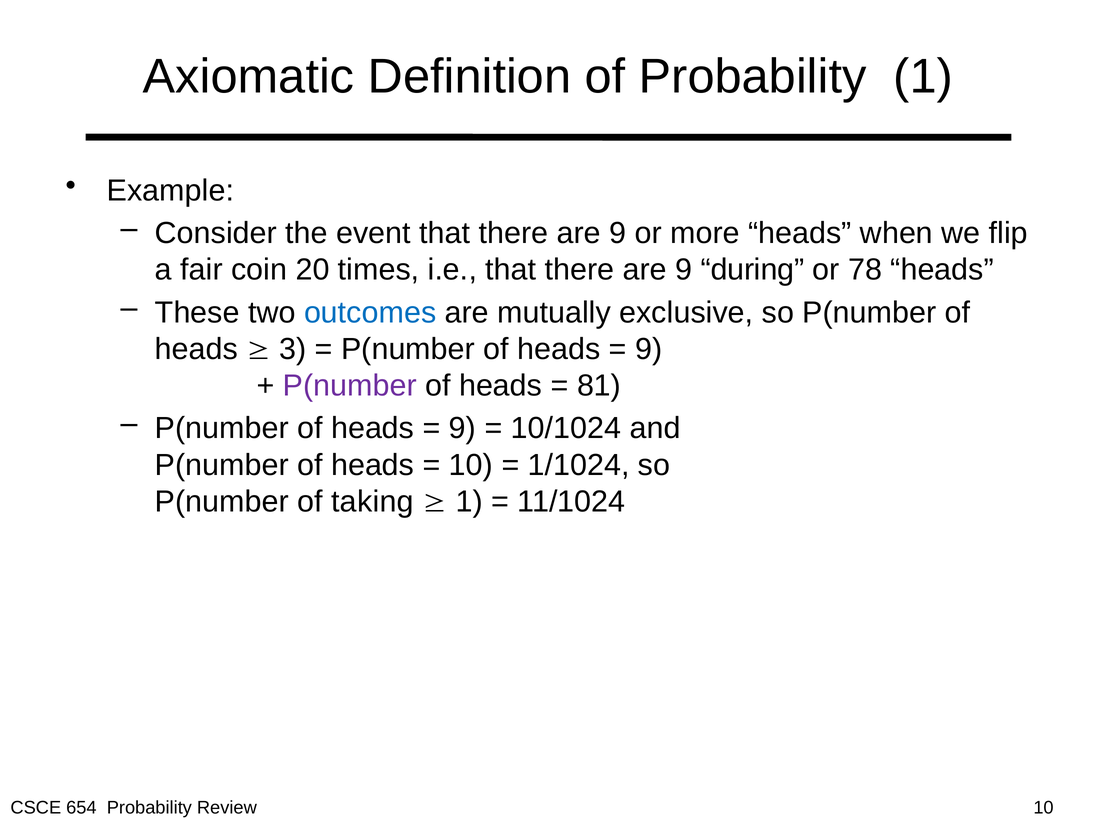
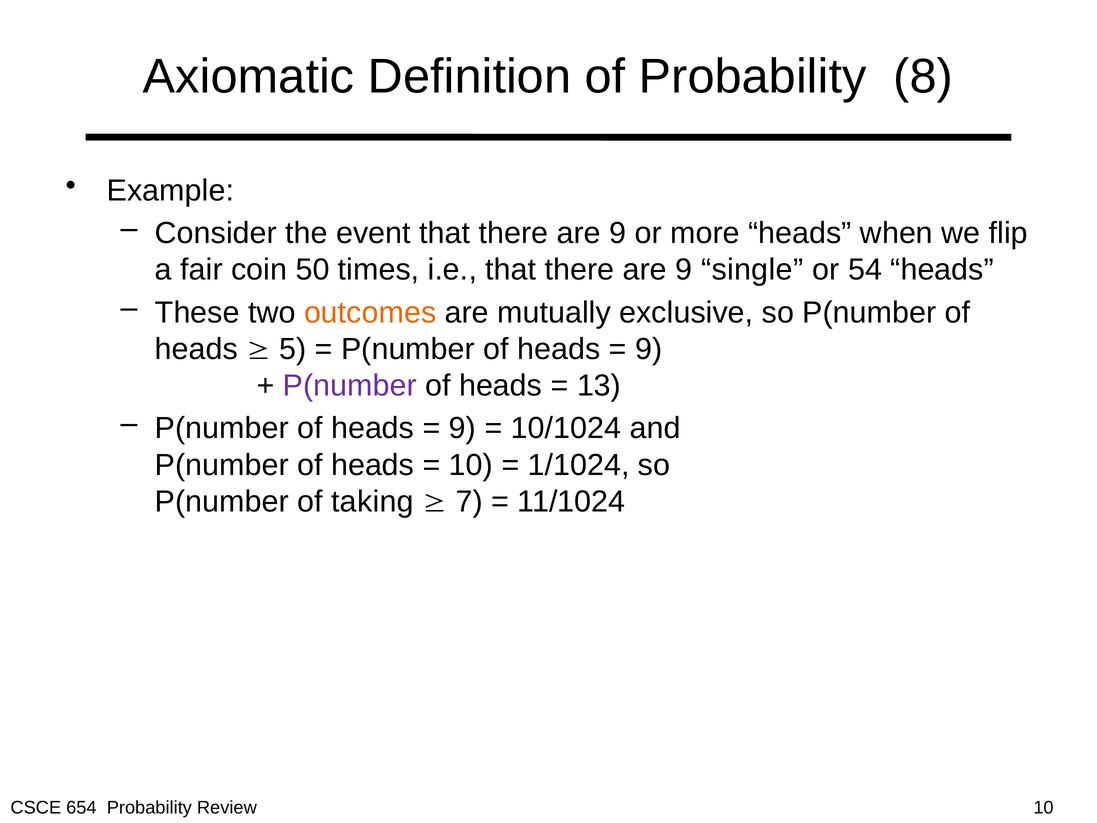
Probability 1: 1 -> 8 (923, 77)
20: 20 -> 50 (313, 270)
during: during -> single (752, 270)
78: 78 -> 54 (865, 270)
outcomes colour: blue -> orange (370, 312)
3: 3 -> 5 (293, 349)
81: 81 -> 13 (599, 386)
1: 1 -> 7 (469, 501)
